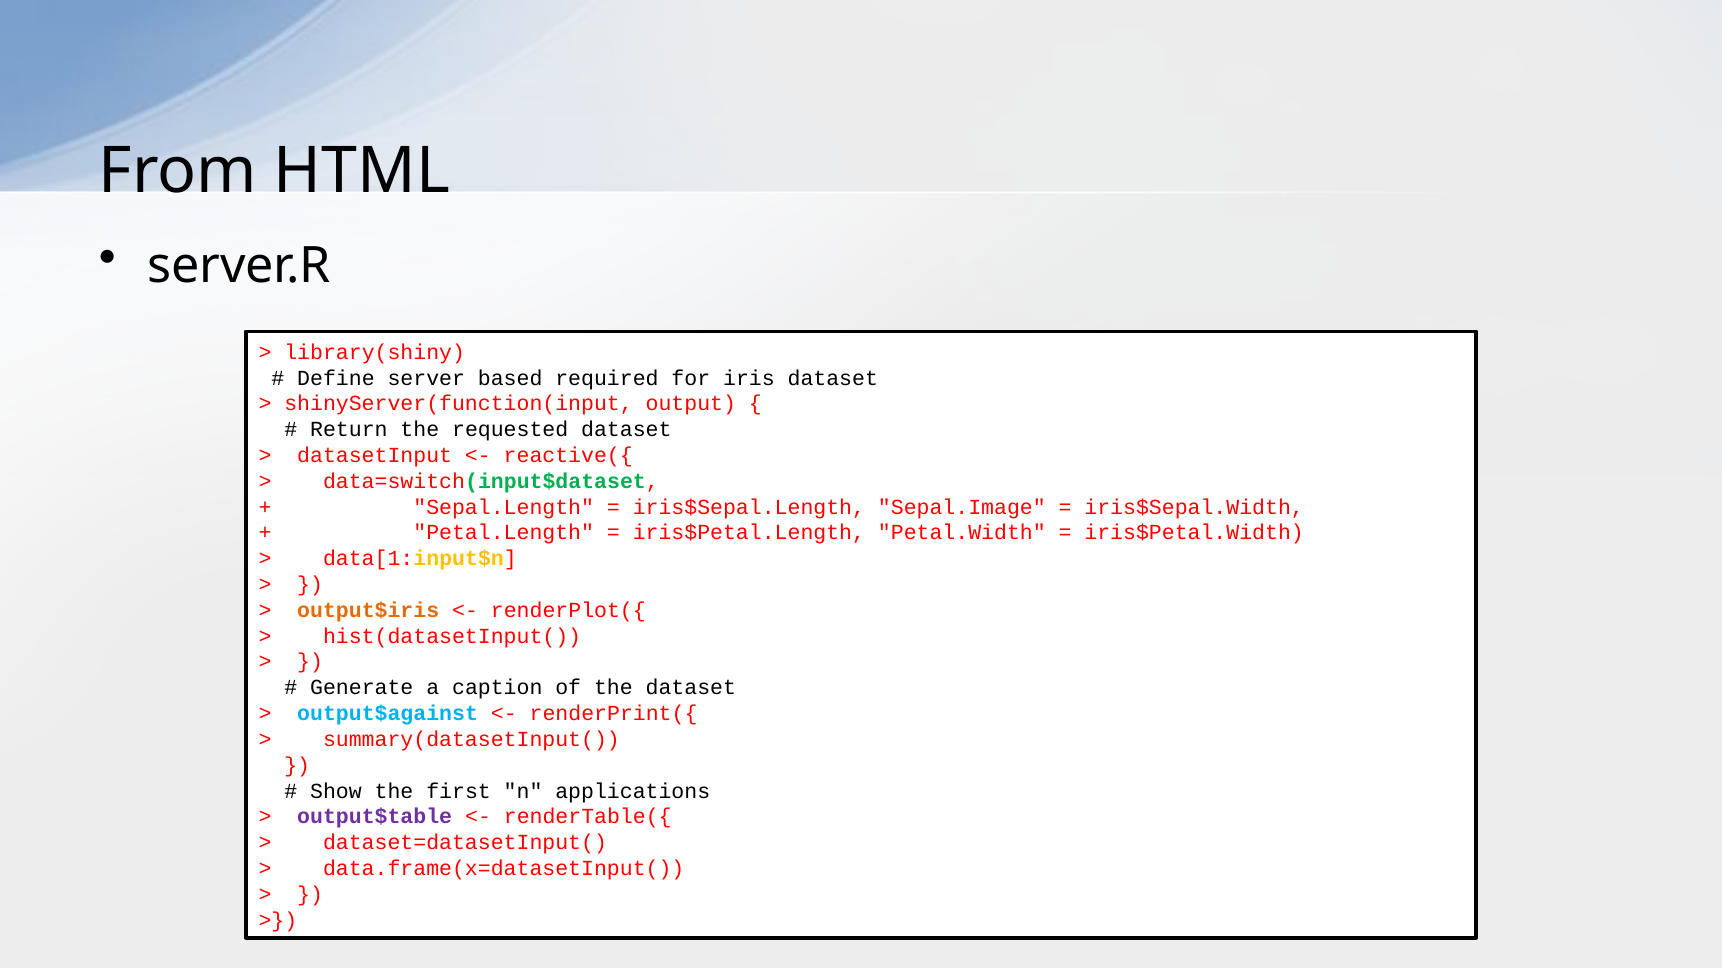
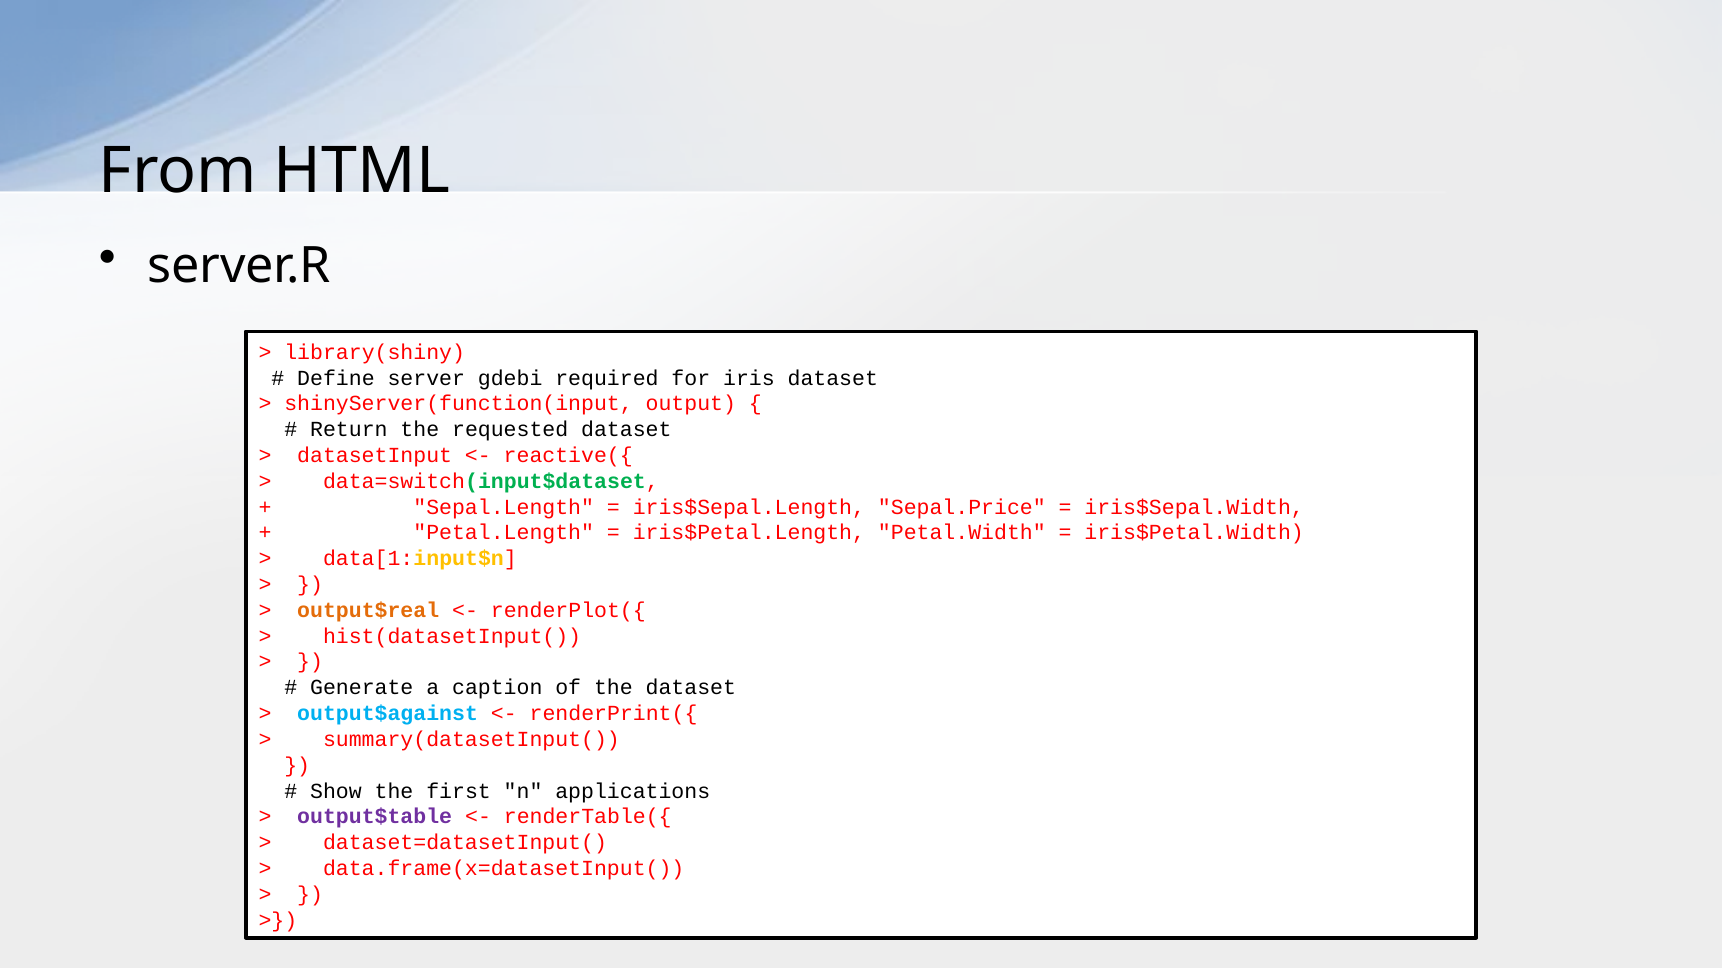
based: based -> gdebi (510, 378)
Sepal.Image: Sepal.Image -> Sepal.Price (962, 507)
output$iris: output$iris -> output$real (368, 611)
